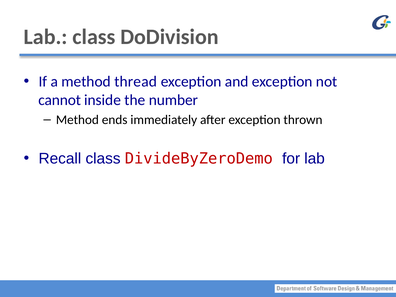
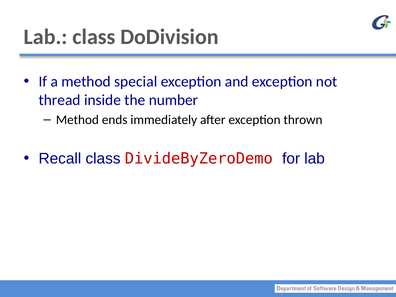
thread: thread -> special (136, 82)
cannot: cannot -> thread (60, 100)
